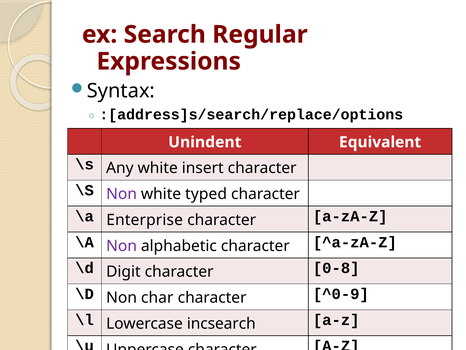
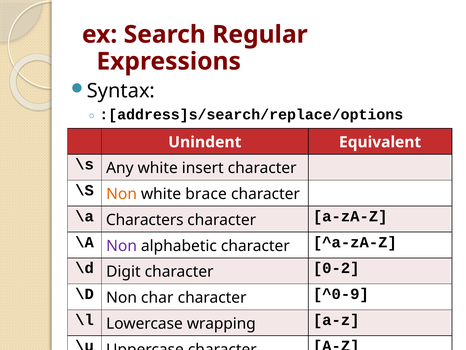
Non colour: purple -> orange (122, 194)
typed: typed -> brace (206, 194)
Enterprise: Enterprise -> Characters (145, 220)
0-8: 0-8 -> 0-2 (336, 268)
incsearch: incsearch -> wrapping (221, 323)
